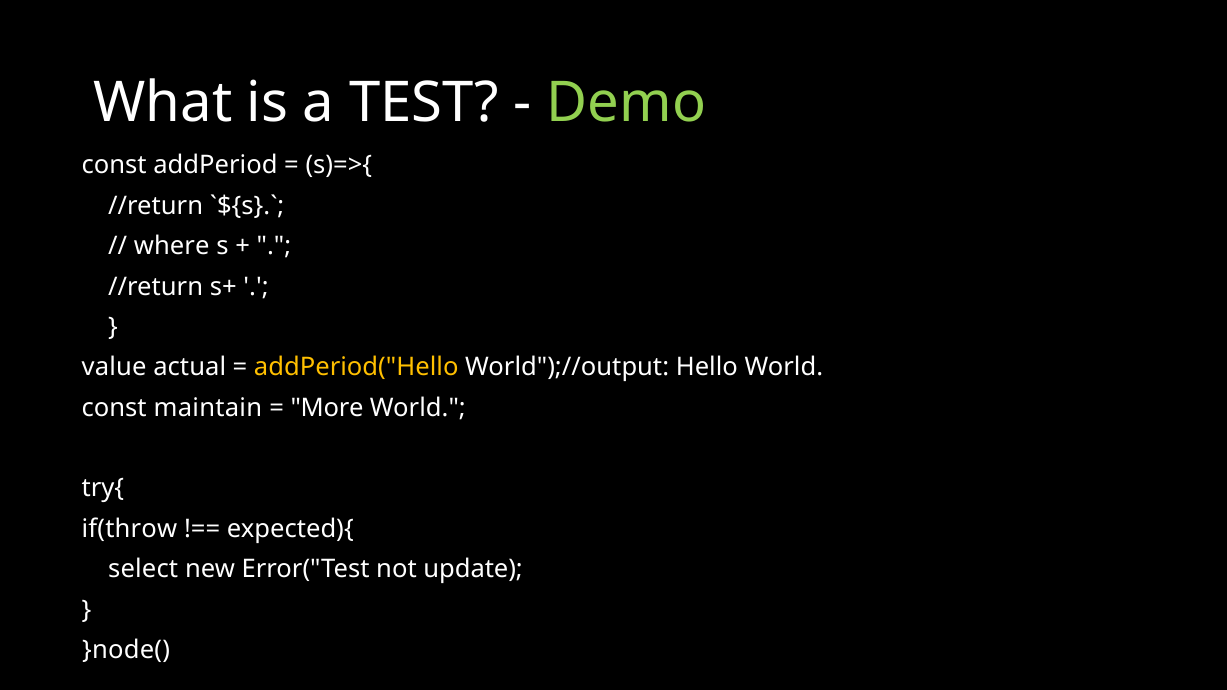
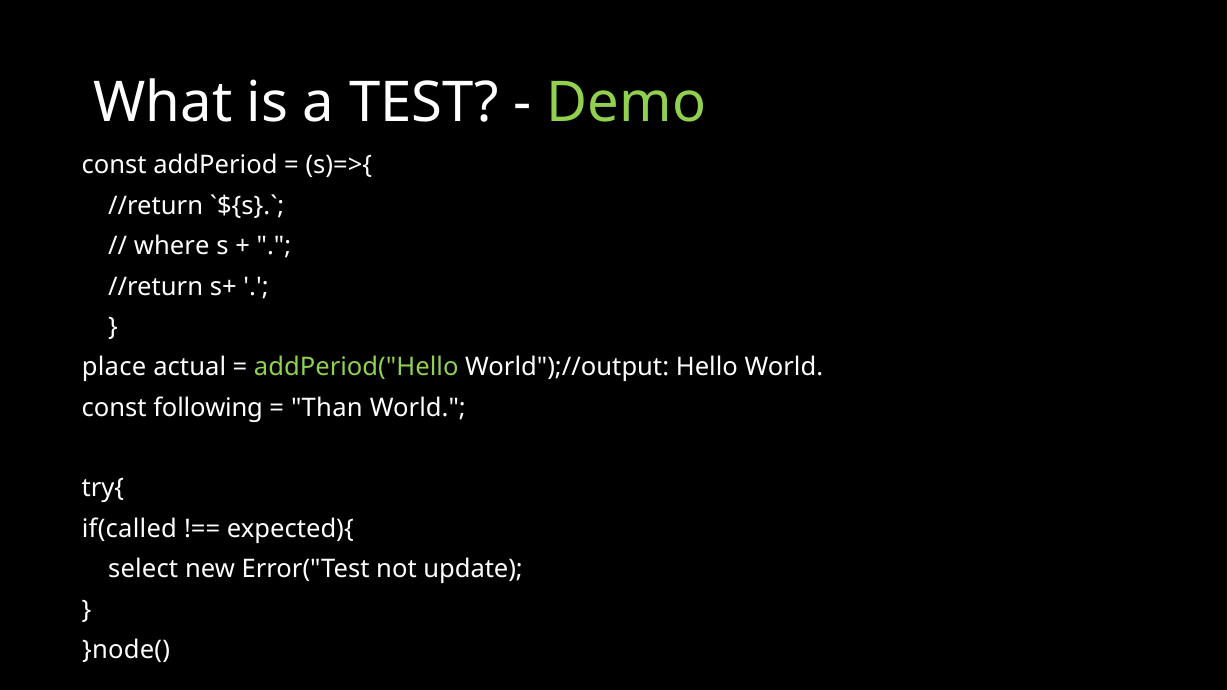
value: value -> place (114, 367)
addPeriod("Hello colour: yellow -> light green (356, 367)
maintain: maintain -> following (208, 408)
More: More -> Than (327, 408)
if(throw: if(throw -> if(called (129, 529)
